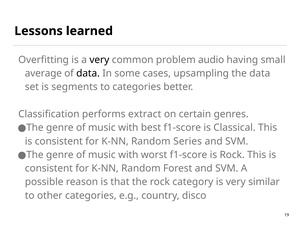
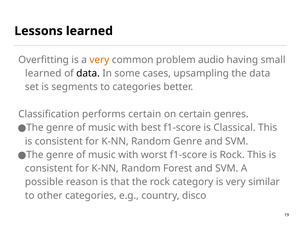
very colour: black -> orange (99, 60)
average: average -> learned (43, 73)
performs extract: extract -> certain (145, 114)
Random Series: Series -> Genre (188, 141)
